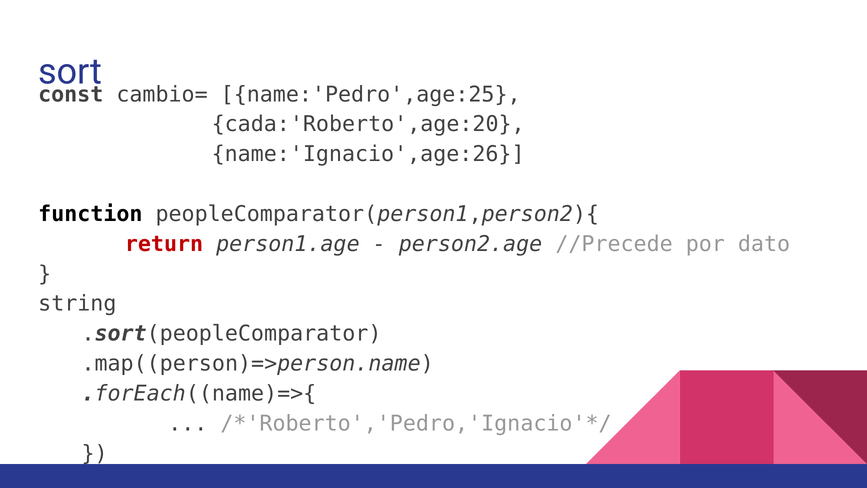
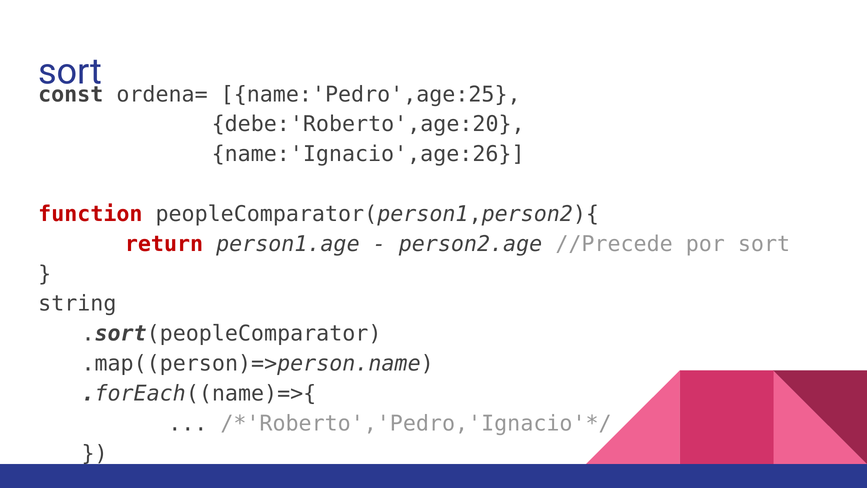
cambio=: cambio= -> ordena= (162, 94)
cada:'Roberto',age:20: cada:'Roberto',age:20 -> debe:'Roberto',age:20 (368, 124)
function colour: black -> red (90, 214)
por dato: dato -> sort (764, 244)
